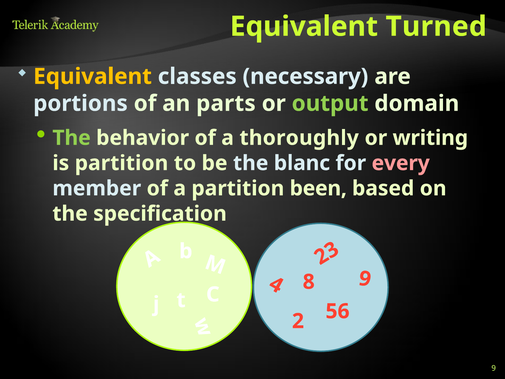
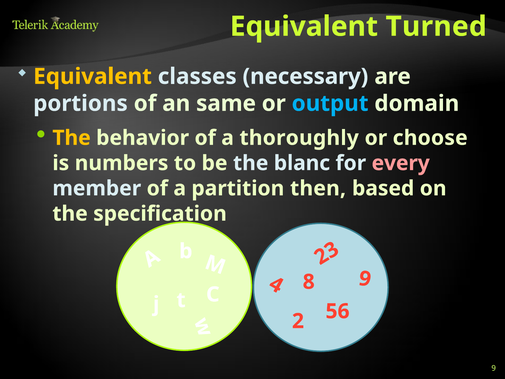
parts: parts -> same (226, 103)
output colour: light green -> light blue (330, 103)
The colour: light green -> yellow (72, 138)
writing: writing -> choose (430, 138)
is partition: partition -> numbers (122, 163)
been: been -> then (318, 188)
